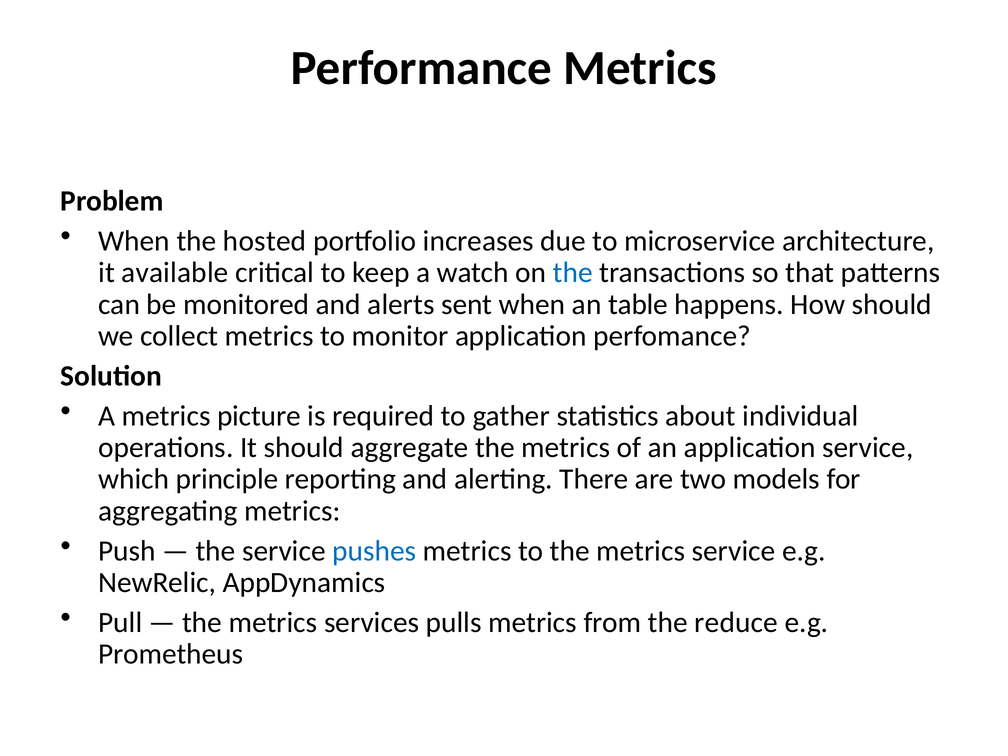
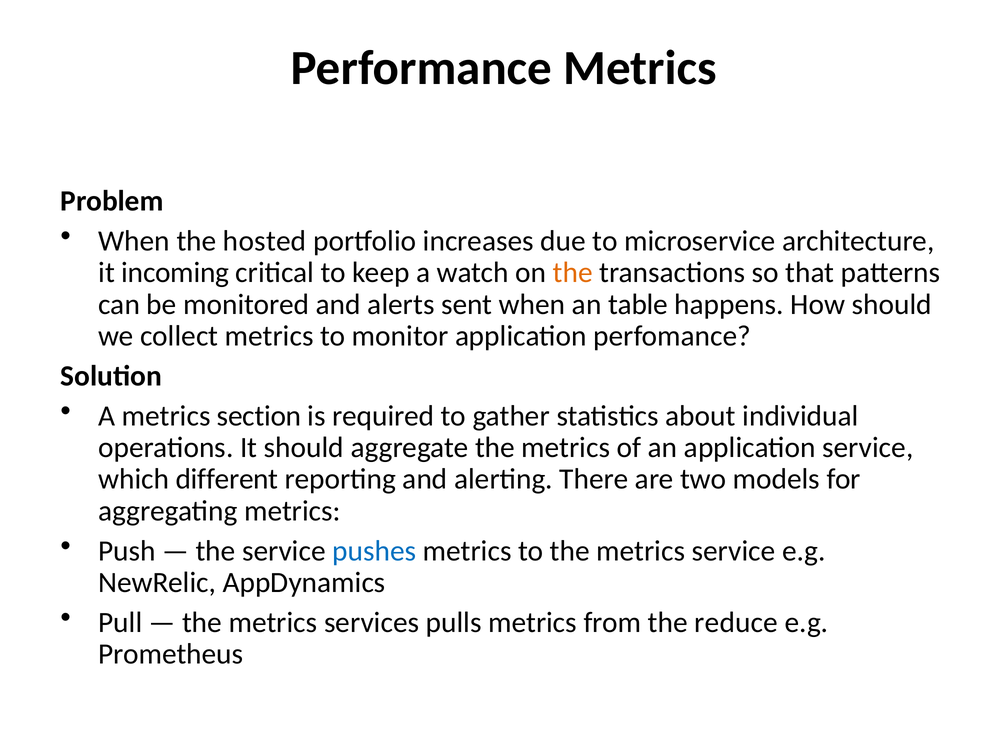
available: available -> incoming (175, 273)
the colour: blue -> orange (573, 273)
picture: picture -> section (259, 416)
principle: principle -> different (227, 479)
